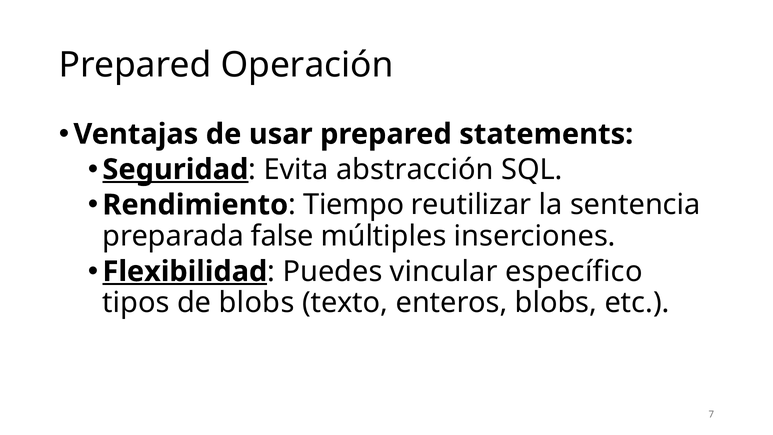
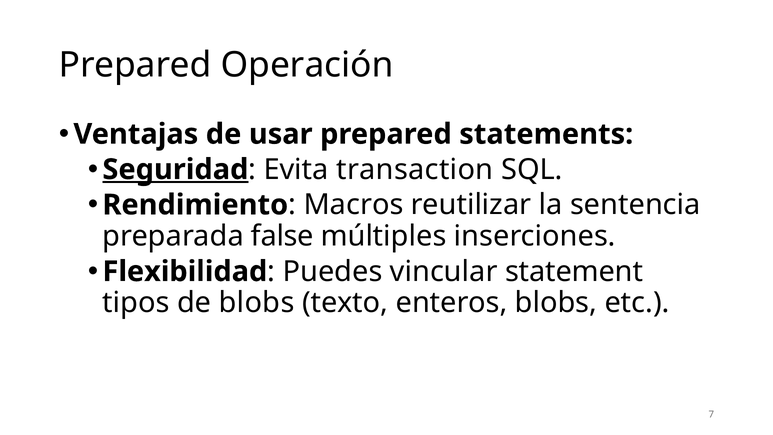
abstracción: abstracción -> transaction (415, 169)
Tiempo: Tiempo -> Macros (354, 205)
Flexibilidad underline: present -> none (185, 271)
específico: específico -> statement (574, 271)
